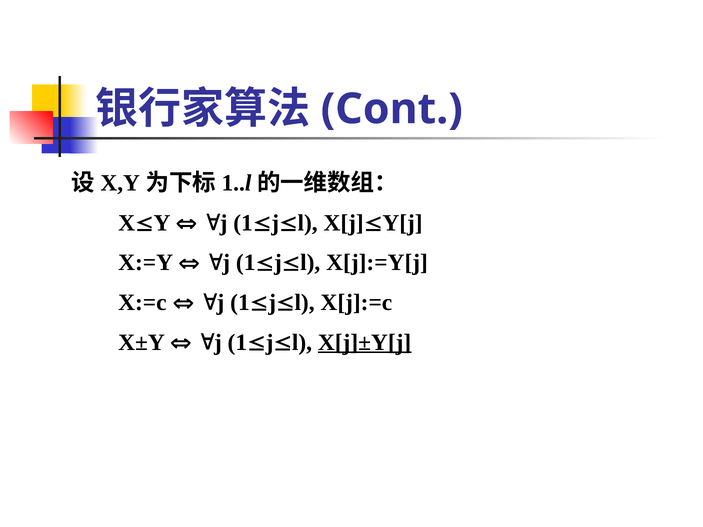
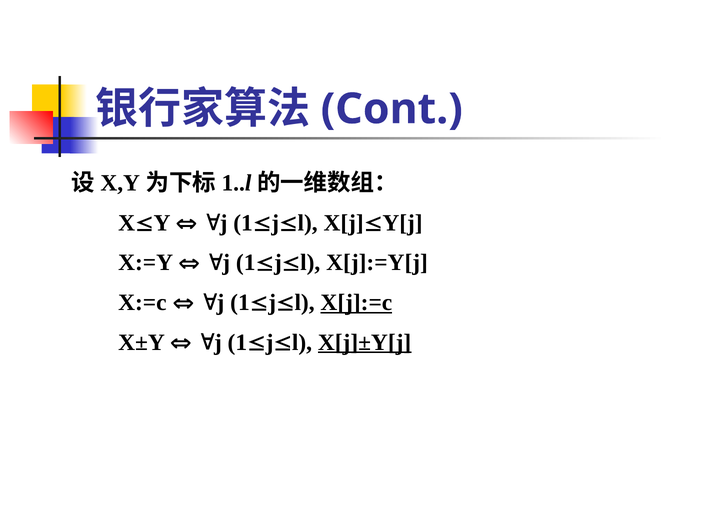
X[j]:=c underline: none -> present (356, 303)
